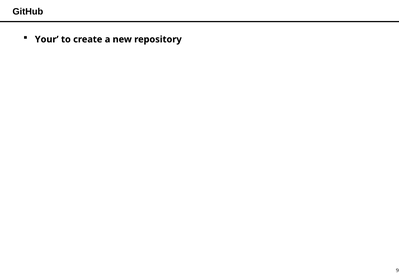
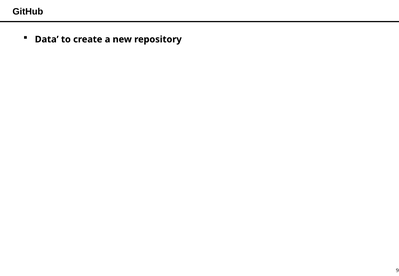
Your: Your -> Data (47, 39)
